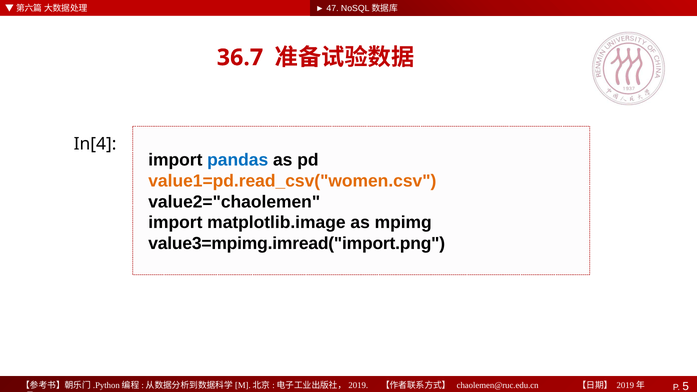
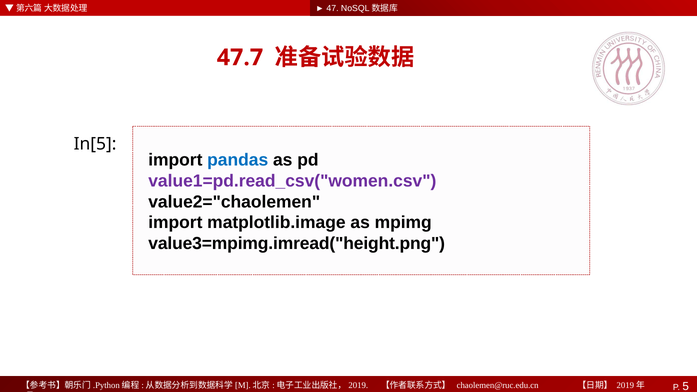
36.7: 36.7 -> 47.7 (240, 58)
In[4: In[4 -> In[5 (95, 144)
value1=pd.read_csv("women.csv colour: orange -> purple (292, 181)
value3=mpimg.imread("import.png: value3=mpimg.imread("import.png -> value3=mpimg.imread("height.png (297, 244)
